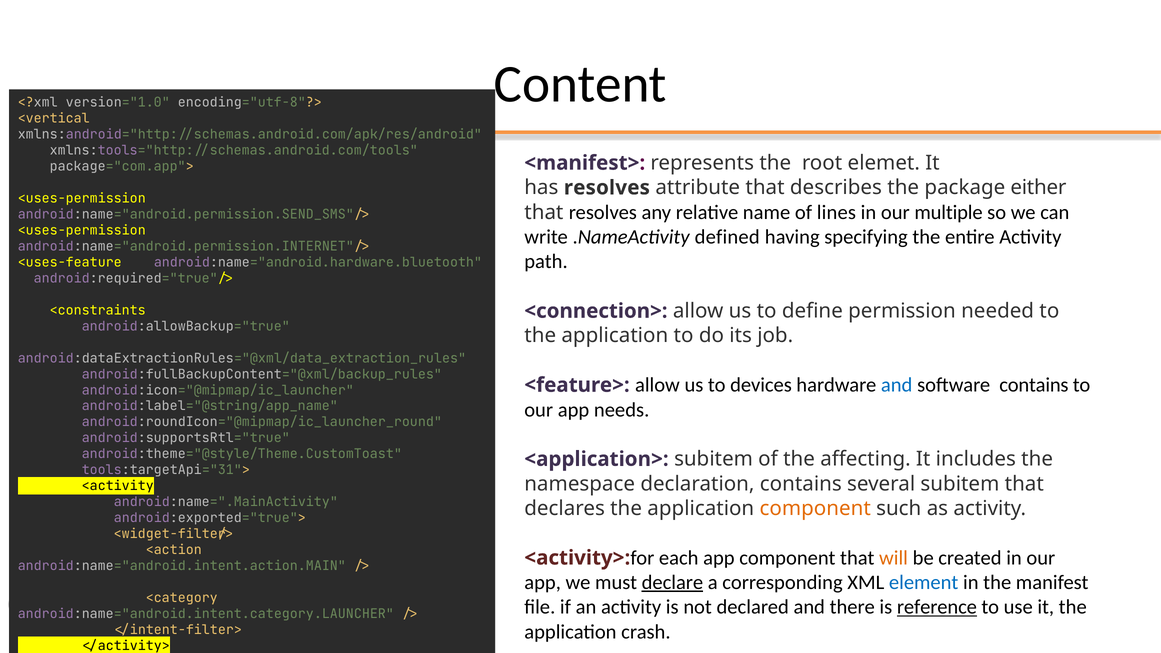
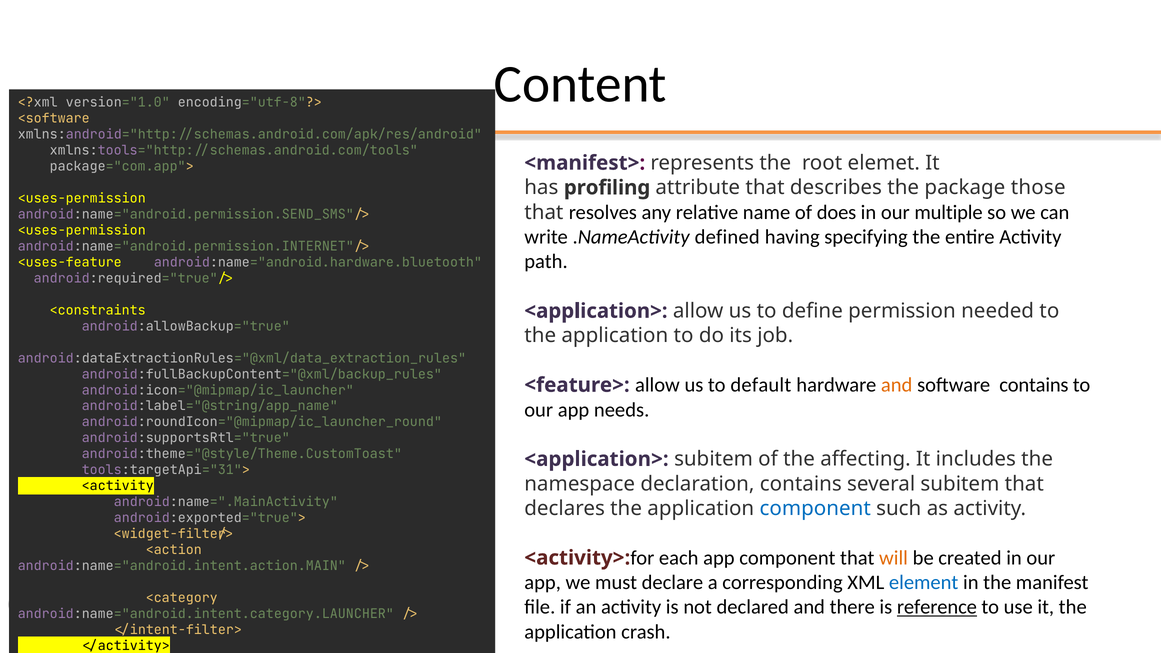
<vertical: <vertical -> <software (54, 119)
has resolves: resolves -> profiling (607, 188)
either: either -> those (1038, 188)
lines: lines -> does (837, 212)
<connection>: <connection> -> <application> (596, 311)
devices: devices -> default (761, 385)
and colour: blue -> orange (897, 385)
component colour: orange -> blue (815, 508)
declare underline: present -> none (672, 583)
